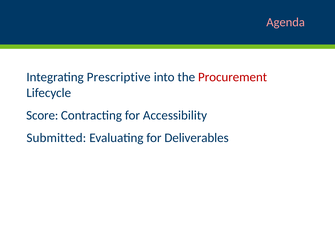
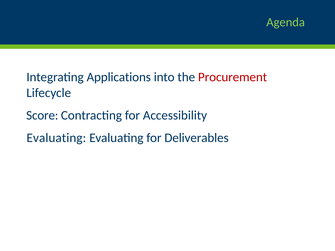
Agenda colour: pink -> light green (286, 22)
Prescriptive: Prescriptive -> Applications (119, 77)
Submitted: Submitted -> Evaluating (56, 138)
